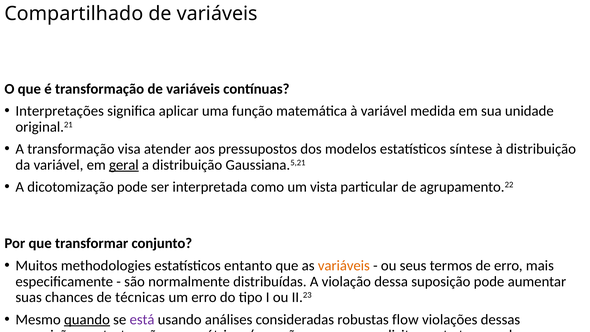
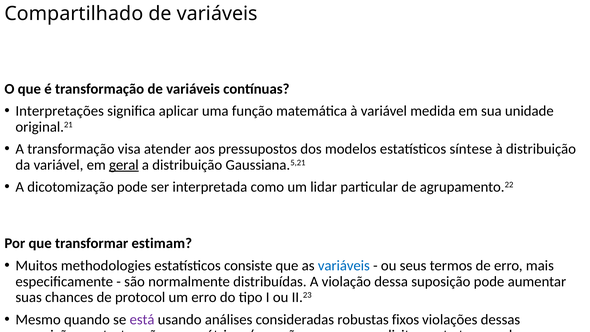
vista: vista -> lidar (324, 187)
conjunto: conjunto -> estimam (162, 243)
entanto: entanto -> consiste (248, 265)
variáveis colour: orange -> blue (344, 265)
técnicas: técnicas -> protocol (140, 297)
quando underline: present -> none (87, 319)
flow: flow -> fixos (406, 319)
